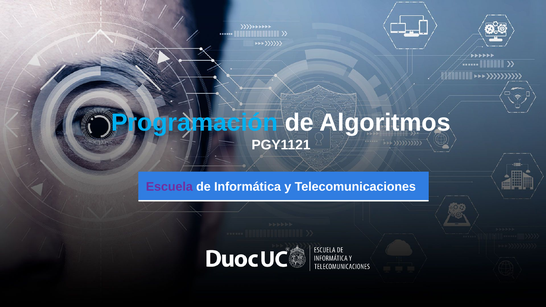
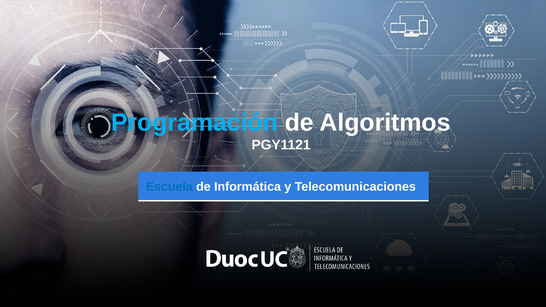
Escuela colour: purple -> blue (169, 187)
